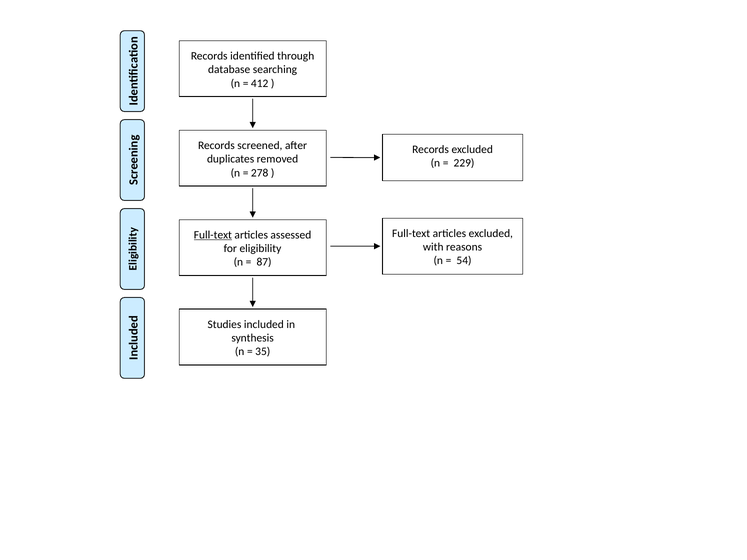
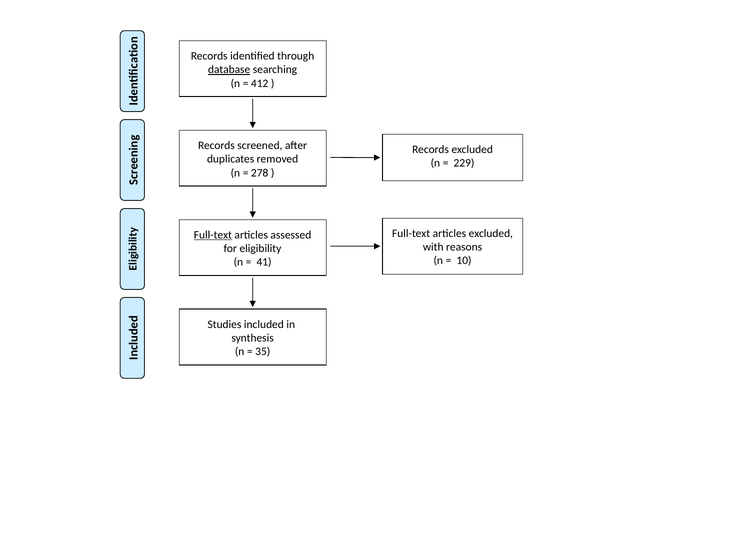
database underline: none -> present (229, 70)
54: 54 -> 10 (464, 261)
87: 87 -> 41 (264, 262)
